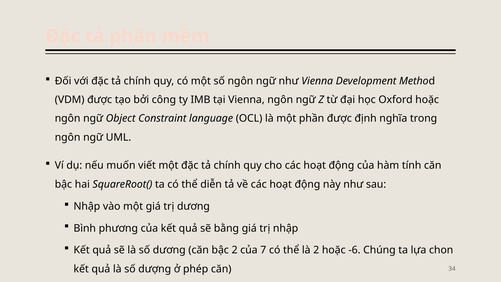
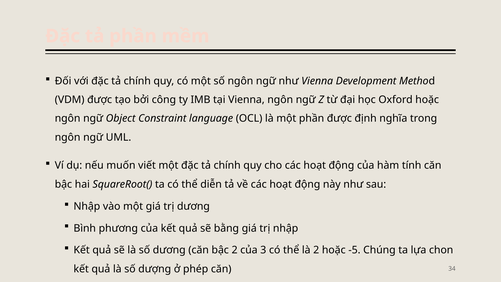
7: 7 -> 3 (263, 250)
-6: -6 -> -5 (354, 250)
